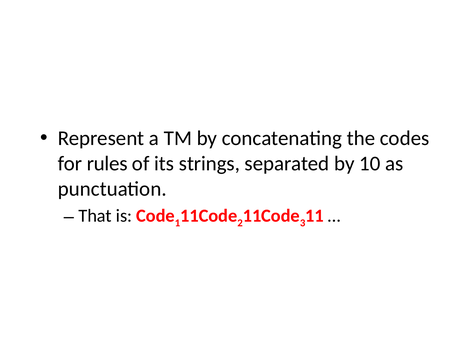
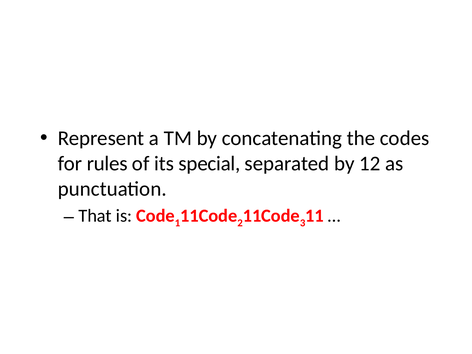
strings: strings -> special (209, 164)
10: 10 -> 12 (370, 164)
